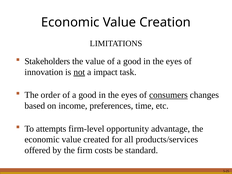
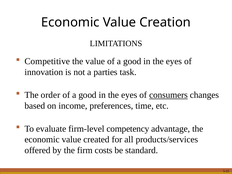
Stakeholders: Stakeholders -> Competitive (47, 61)
not underline: present -> none (79, 72)
impact: impact -> parties (106, 72)
attempts: attempts -> evaluate (51, 129)
opportunity: opportunity -> competency (128, 129)
